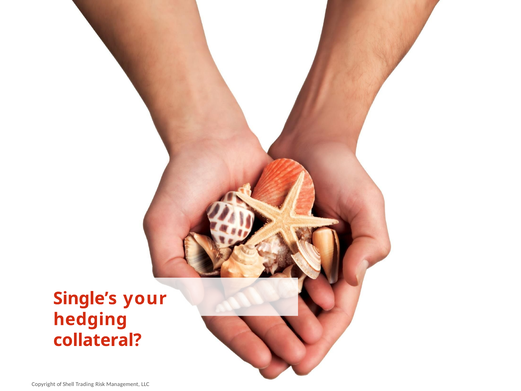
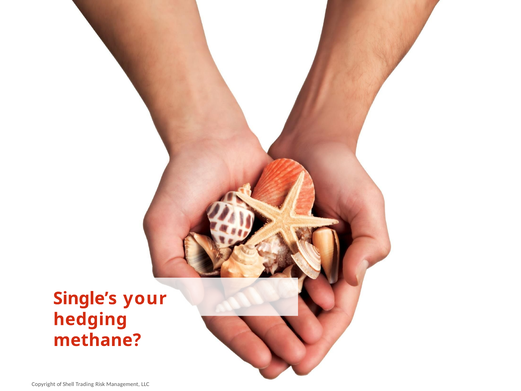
collateral: collateral -> methane (97, 340)
